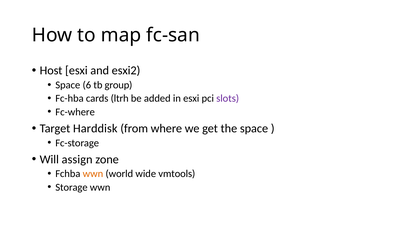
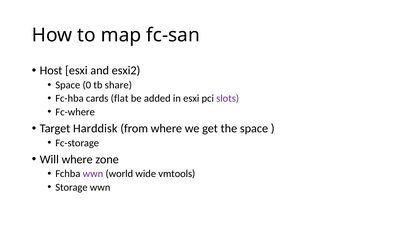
6: 6 -> 0 (87, 85)
group: group -> share (118, 85)
ltrh: ltrh -> flat (120, 99)
Will assign: assign -> where (77, 160)
wwn colour: orange -> purple (93, 174)
